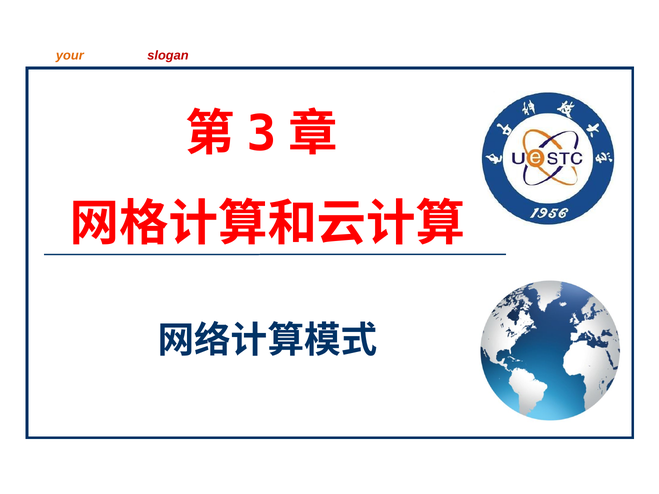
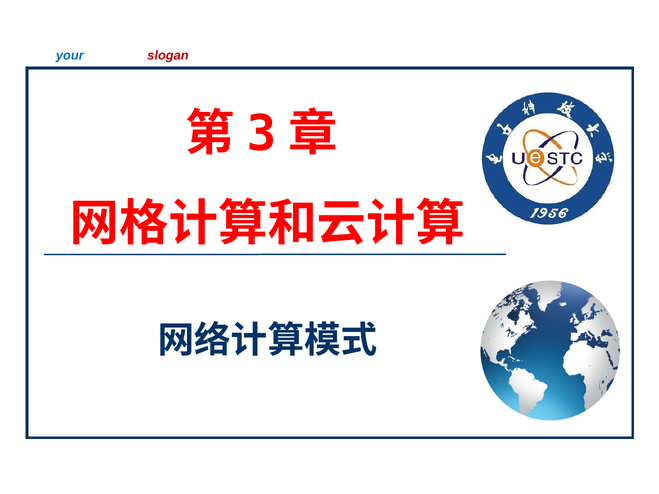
your colour: orange -> blue (70, 56)
